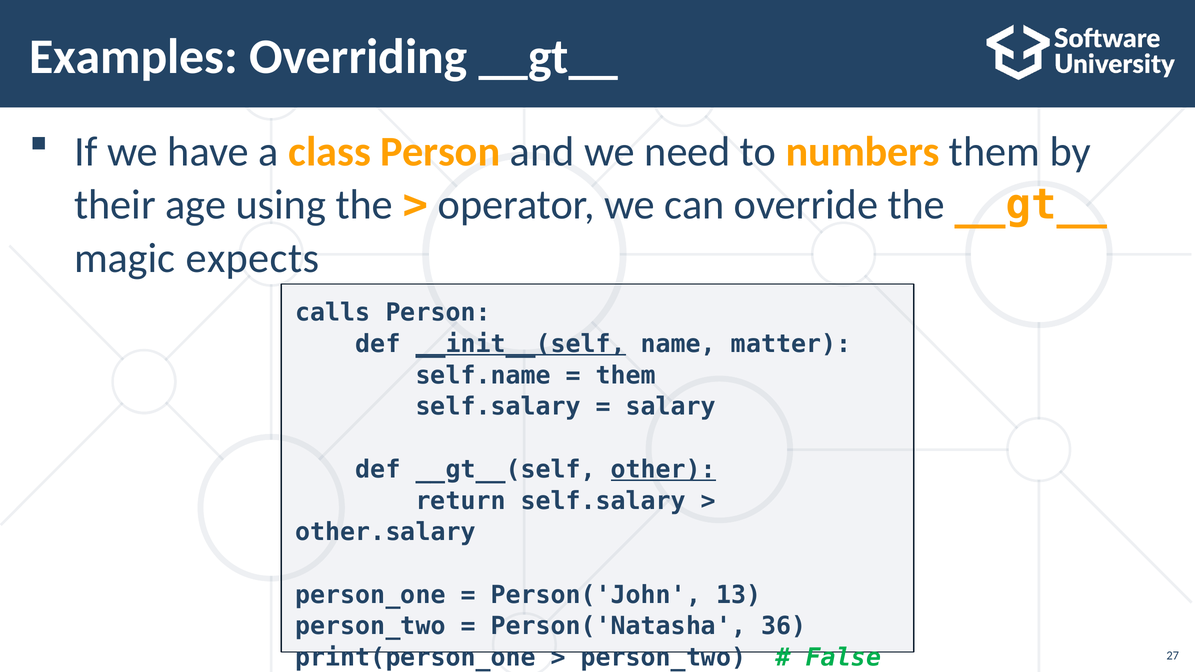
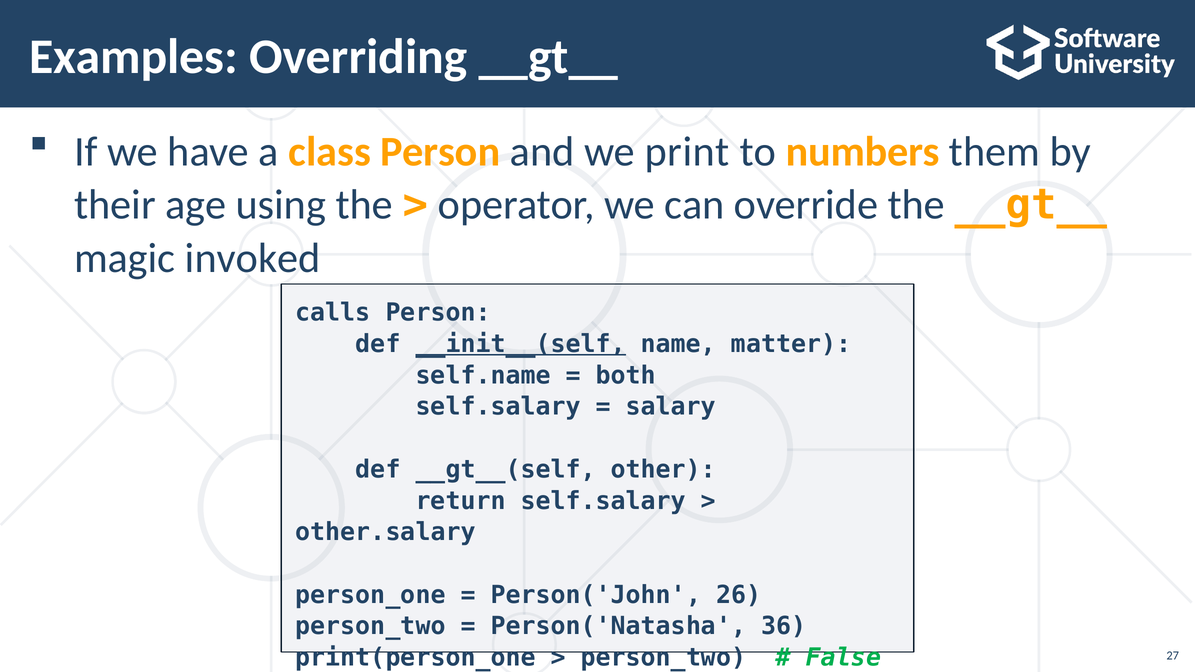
need: need -> print (687, 152)
expects: expects -> invoked (253, 258)
them: them -> both (626, 375)
other underline: present -> none (663, 470)
13: 13 -> 26 (739, 595)
